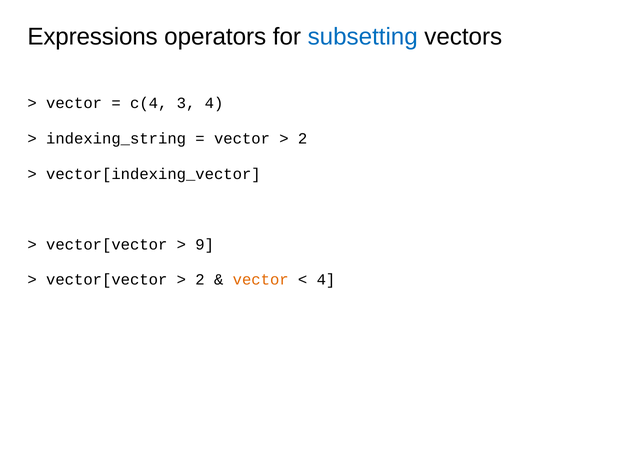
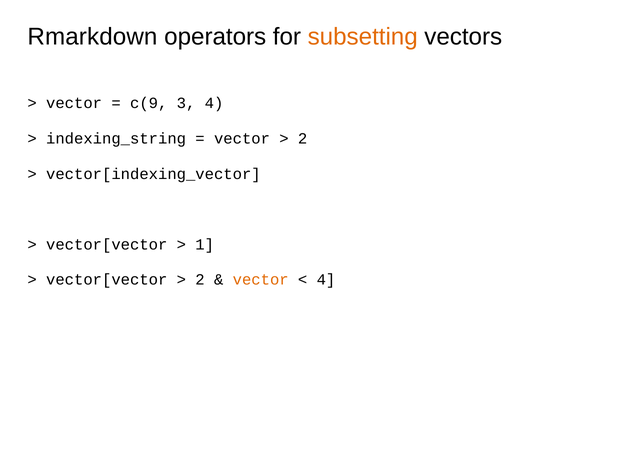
Expressions: Expressions -> Rmarkdown (92, 37)
subsetting colour: blue -> orange (363, 37)
c(4: c(4 -> c(9 (149, 103)
9: 9 -> 1 (205, 244)
